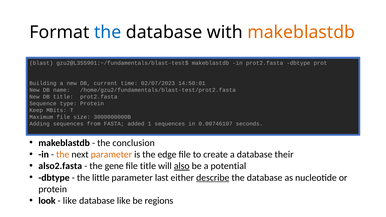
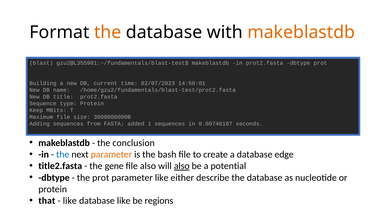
the colour: blue -> orange (108, 32)
the colour: orange -> blue (63, 155)
edge: edge -> bash (167, 155)
their: their -> edge (284, 155)
also2.fasta: also2.fasta -> title2.fasta (60, 166)
file title: title -> also (148, 166)
the little: little -> prot (101, 178)
parameter last: last -> like (162, 178)
describe underline: present -> none (213, 178)
look: look -> that (47, 201)
